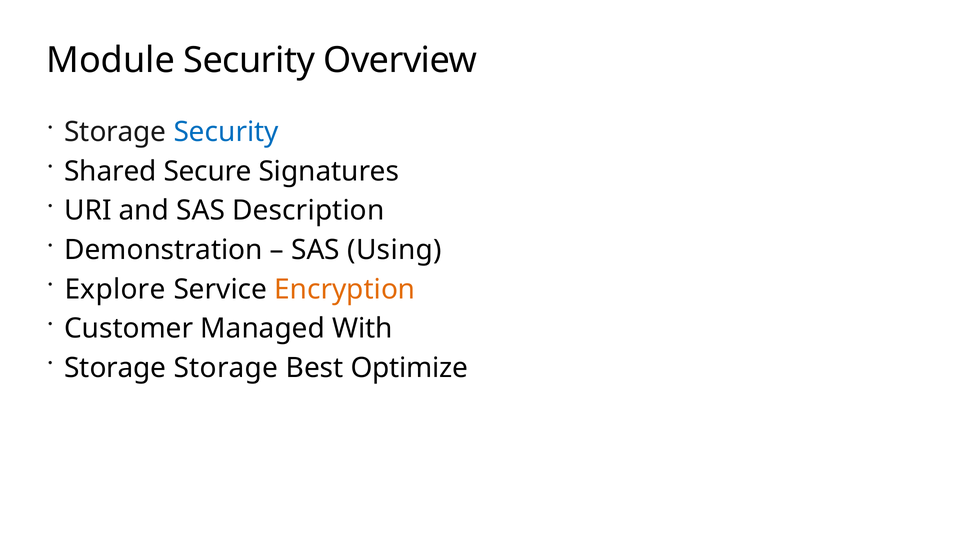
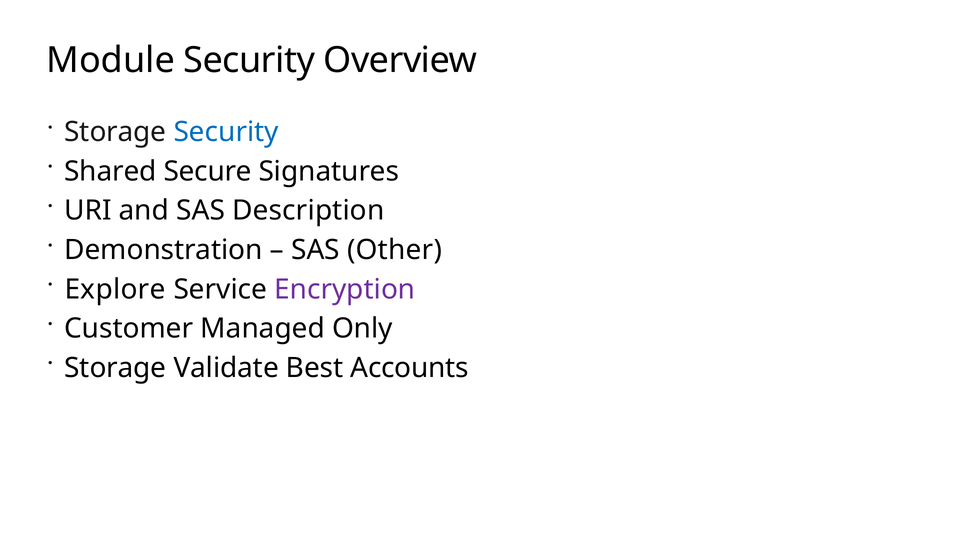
Using: Using -> Other (395, 250)
Encryption colour: orange -> purple (345, 289)
With: With -> Only (362, 329)
Storage Storage: Storage -> Validate (226, 368)
Optimize: Optimize -> Accounts (409, 368)
